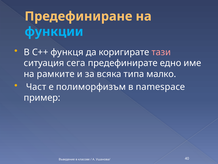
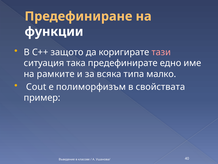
функции colour: light blue -> white (54, 32)
функця: функця -> защото (67, 52)
сега: сега -> така (76, 63)
Част: Част -> Cout (36, 87)
namespace: namespace -> свойствата (160, 87)
